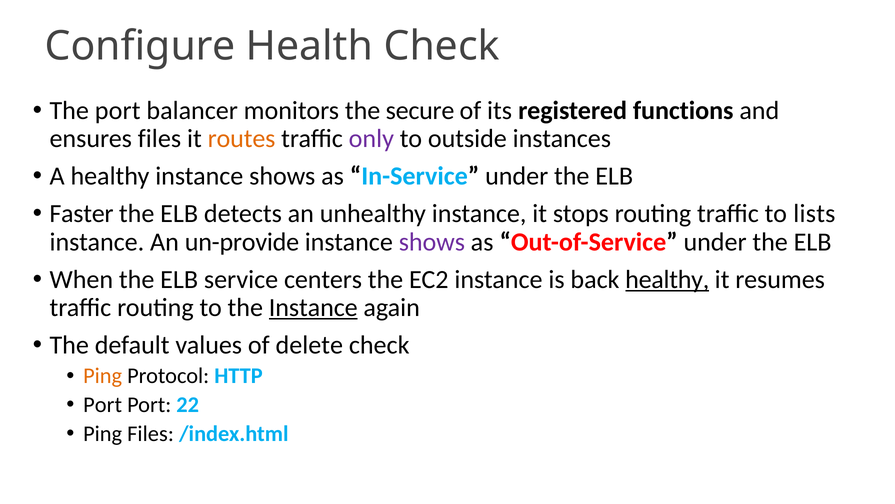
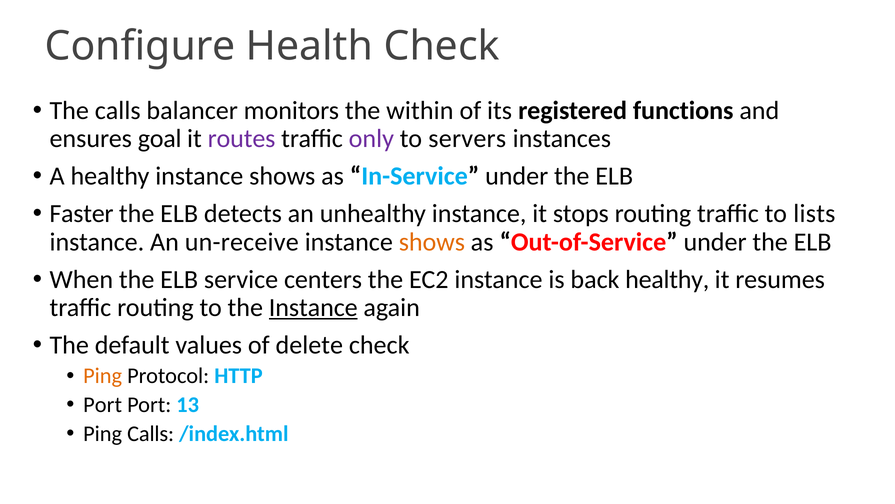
The port: port -> calls (118, 110)
secure: secure -> within (420, 110)
ensures files: files -> goal (160, 139)
routes colour: orange -> purple (242, 139)
outside: outside -> servers (467, 139)
un-provide: un-provide -> un-receive (242, 242)
shows colour: purple -> orange (432, 242)
healthy underline: present -> none (667, 279)
22: 22 -> 13 (188, 404)
Ping Files: Files -> Calls (151, 433)
